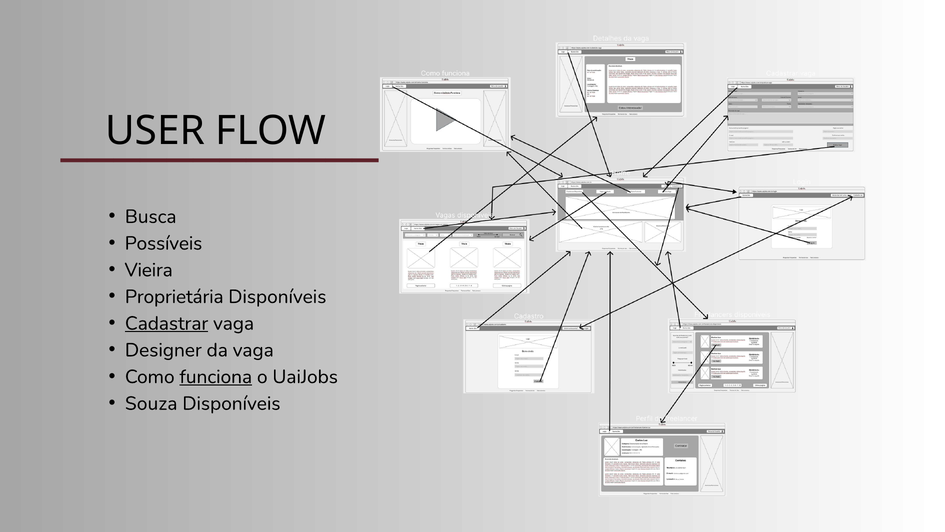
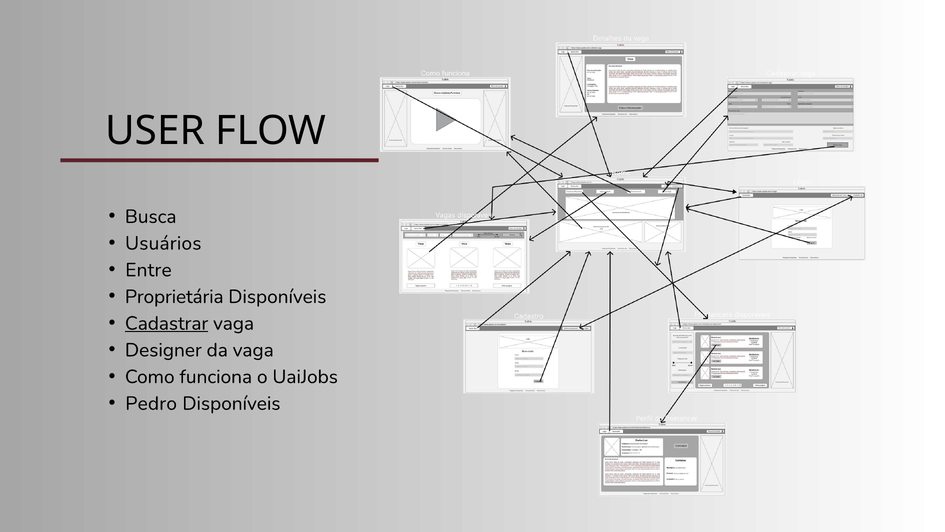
Possíveis: Possíveis -> Usuários (163, 243)
Vieira: Vieira -> Entre (148, 270)
funciona underline: present -> none (216, 376)
Souza: Souza -> Pedro (151, 403)
